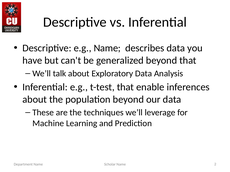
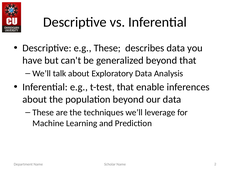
e.g Name: Name -> These (107, 48)
